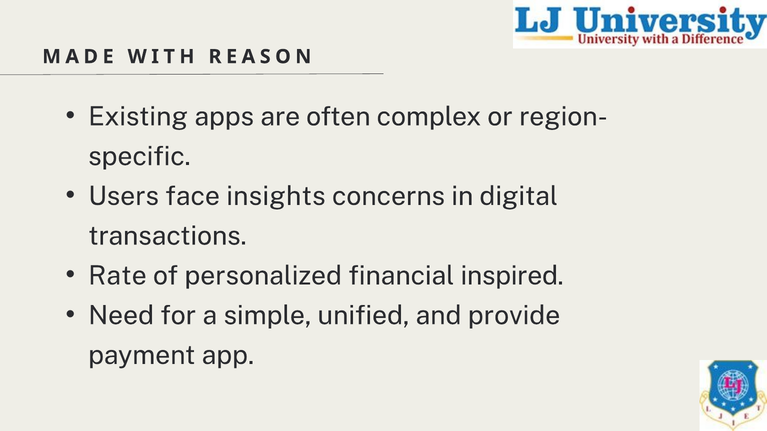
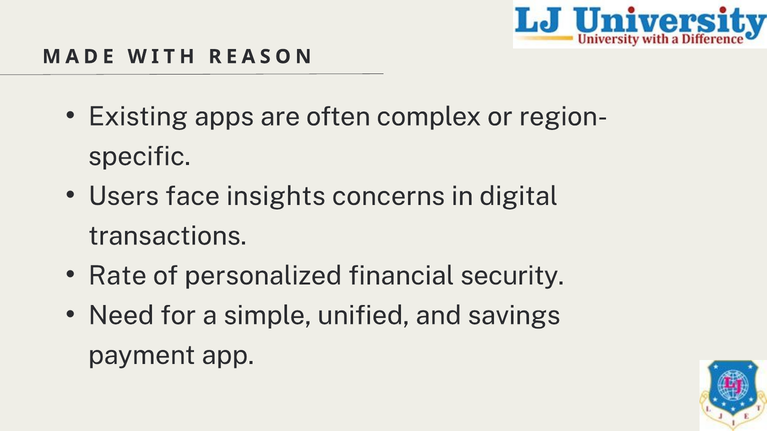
inspired: inspired -> security (512, 276)
provide: provide -> savings (514, 316)
